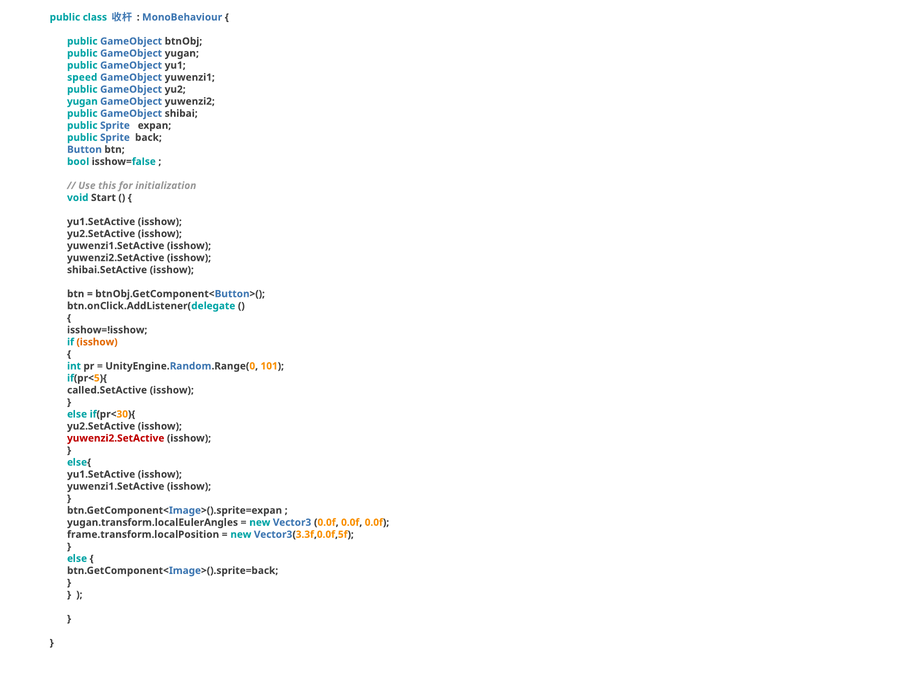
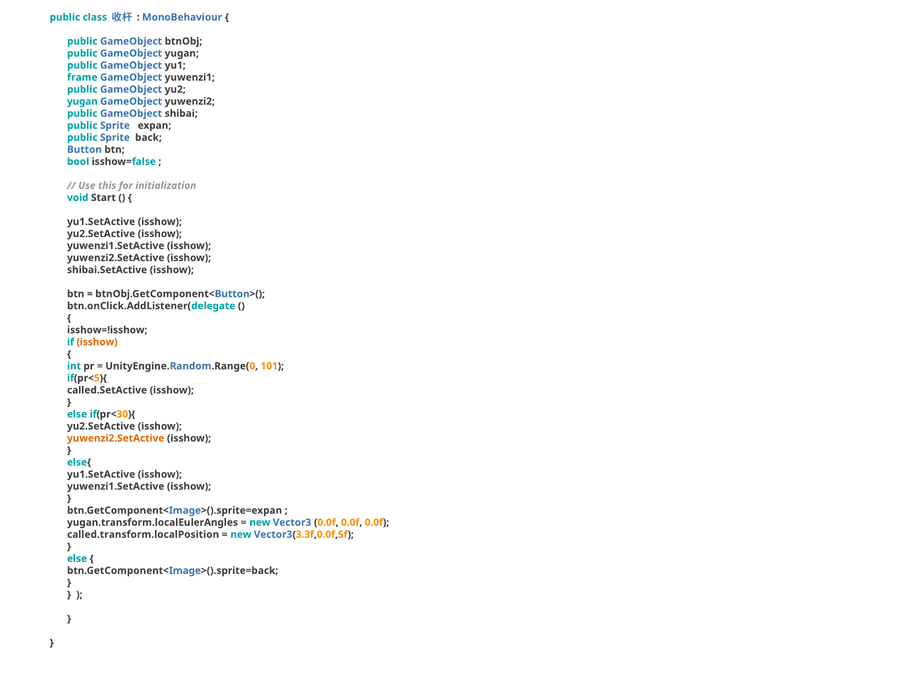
speed: speed -> frame (82, 77)
yuwenzi2.SetActive colour: red -> orange (116, 438)
frame.transform.localPosition: frame.transform.localPosition -> called.transform.localPosition (143, 534)
